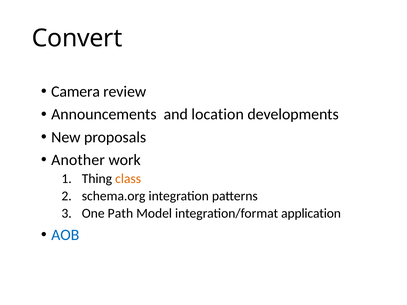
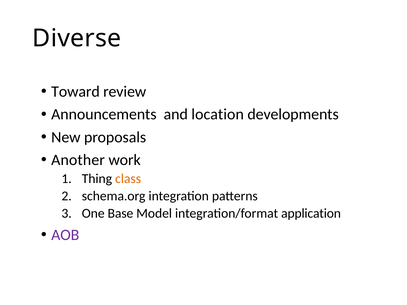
Convert: Convert -> Diverse (77, 38)
Camera: Camera -> Toward (75, 92)
Path: Path -> Base (120, 214)
AOB colour: blue -> purple (65, 235)
